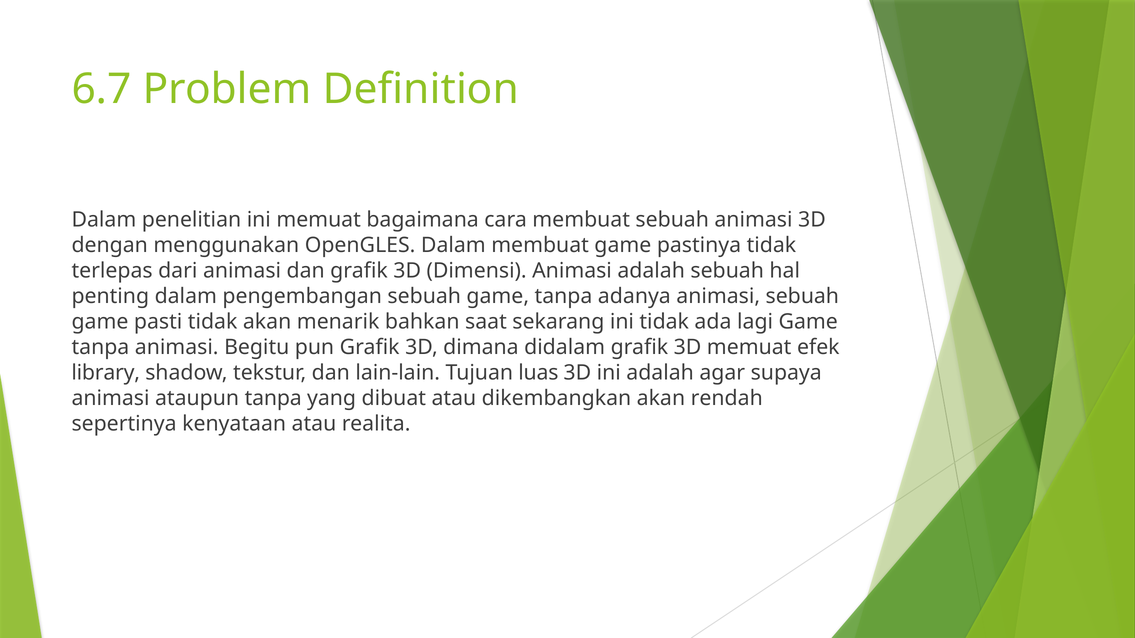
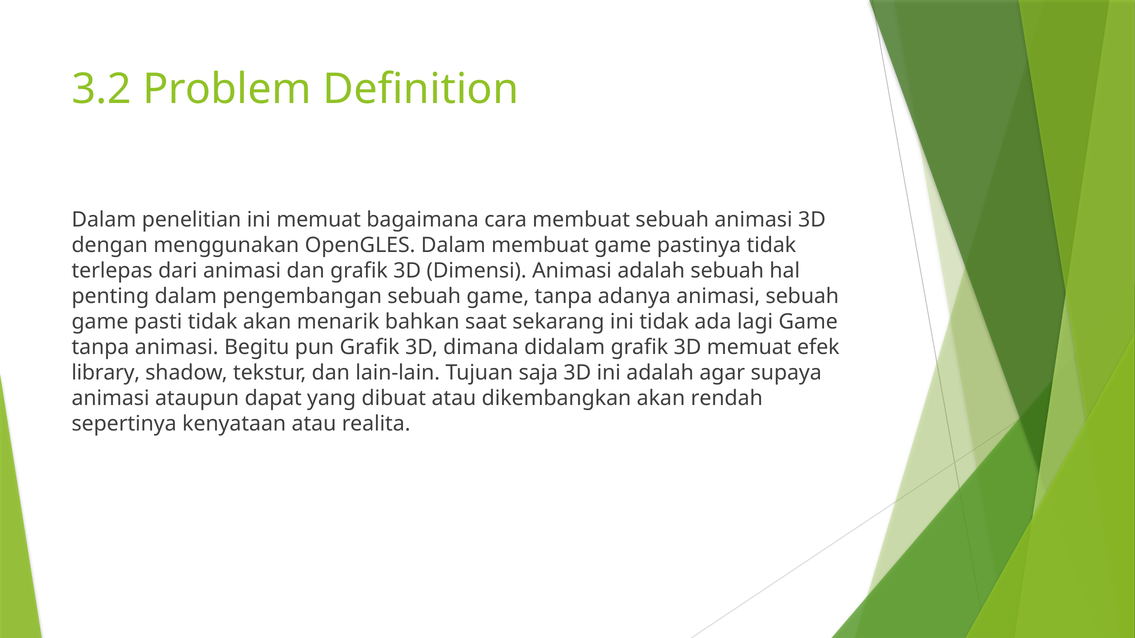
6.7: 6.7 -> 3.2 (102, 90)
luas: luas -> saja (538, 373)
ataupun tanpa: tanpa -> dapat (273, 398)
